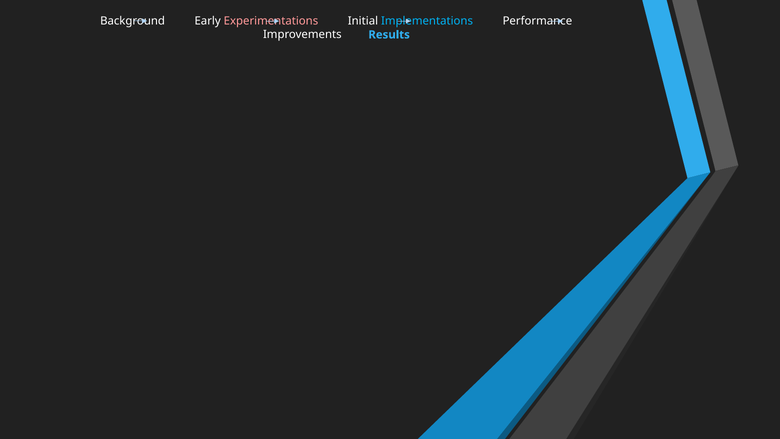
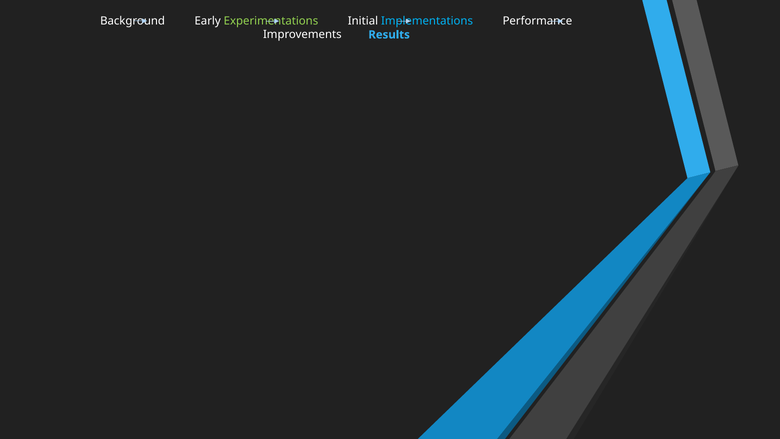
Experimentations colour: pink -> light green (271, 21)
